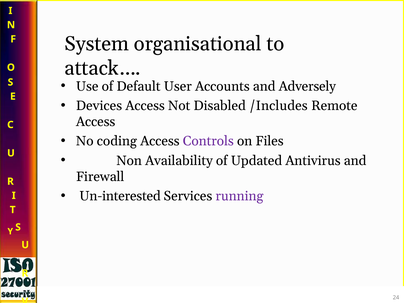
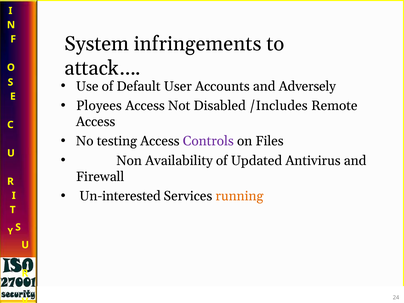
organisational: organisational -> infringements (198, 44)
Devices: Devices -> Ployees (99, 106)
coding: coding -> testing (117, 141)
running colour: purple -> orange (239, 196)
